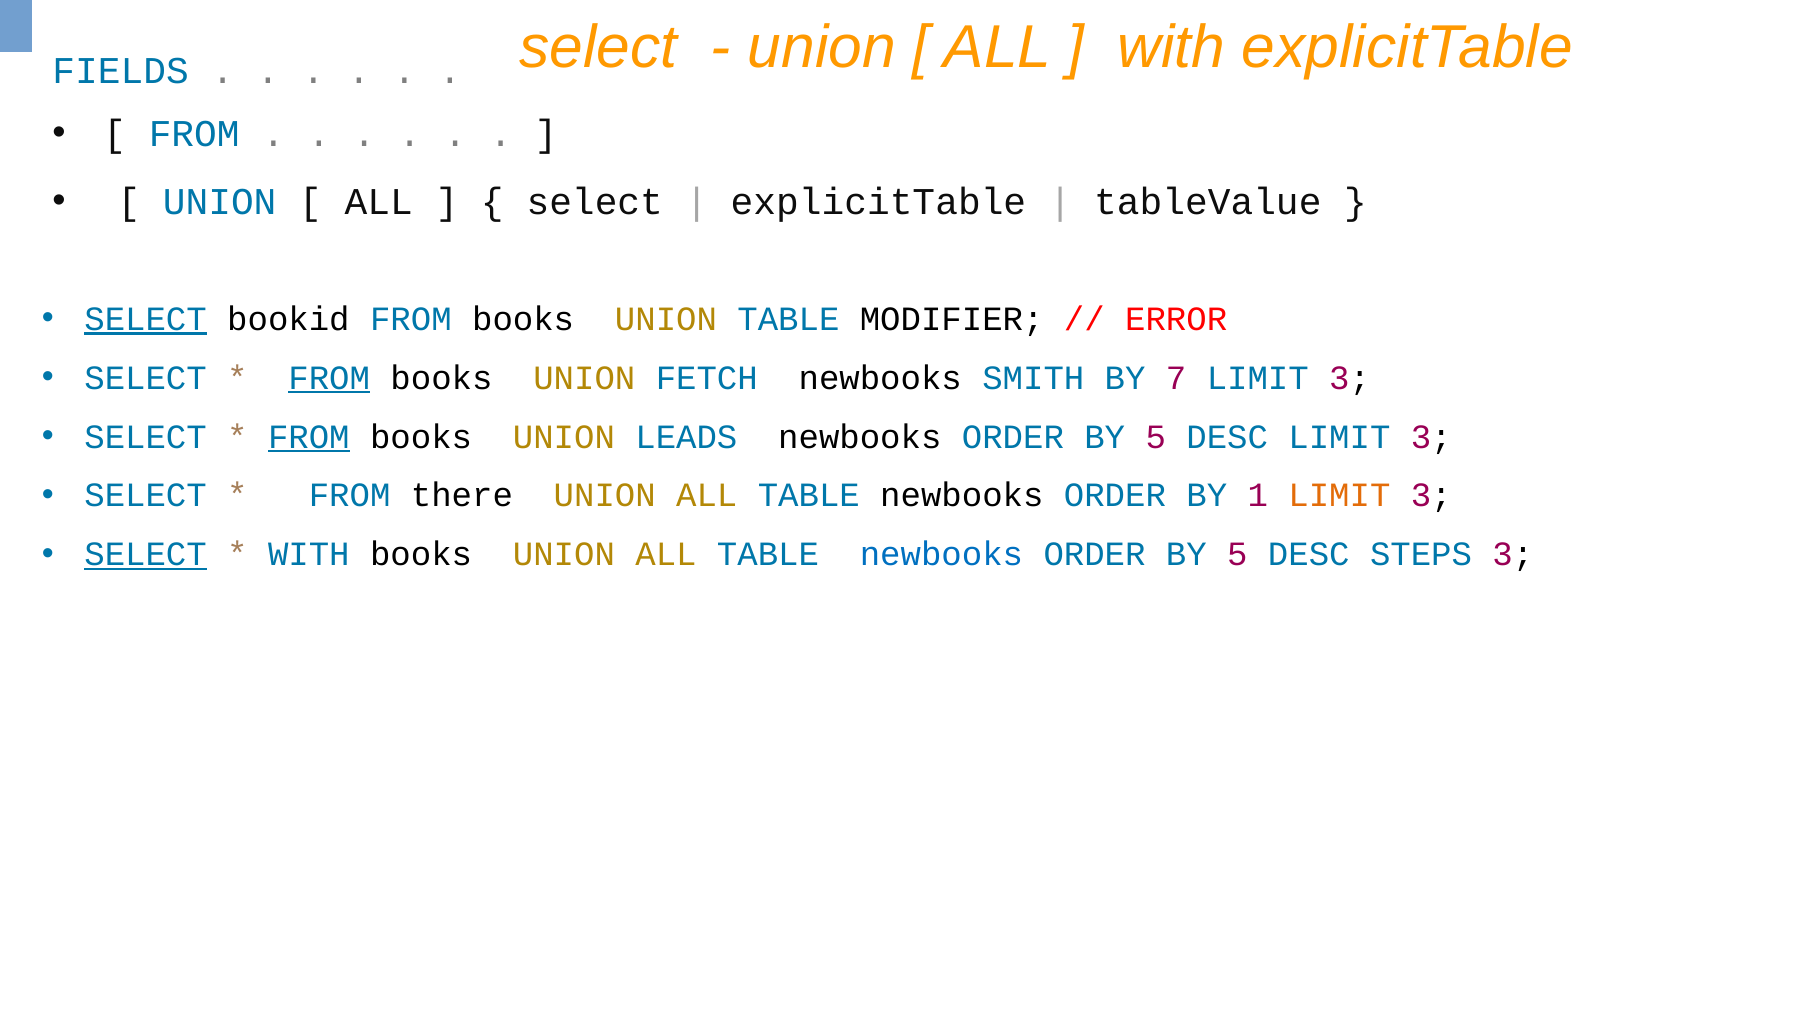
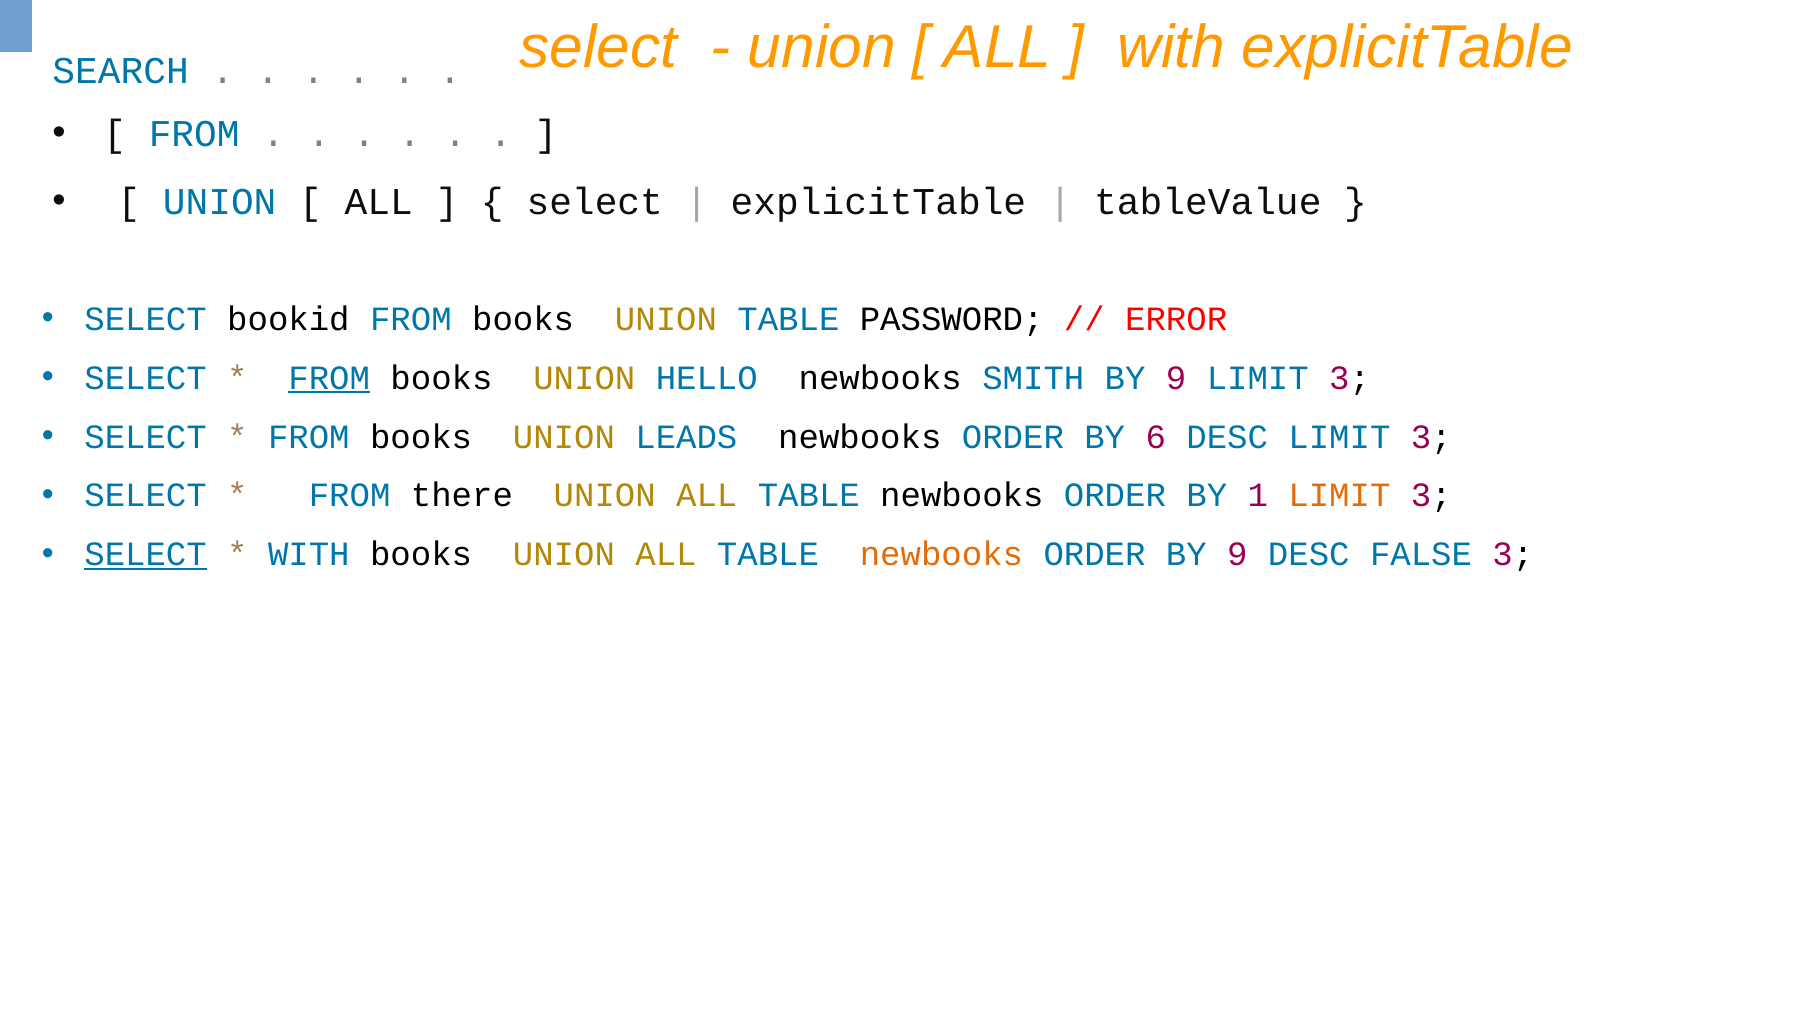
FIELDS: FIELDS -> SEARCH (121, 71)
SELECT underline: present -> none (146, 319)
MODIFIER: MODIFIER -> PASSWORD (952, 319)
FETCH: FETCH -> HELLO (707, 378)
7: 7 -> 9 (1176, 378)
FROM underline: present -> none (309, 437)
5: 5 -> 6 (1156, 437)
newbooks colour: blue -> orange (941, 554)
5: 5 -> 9 (1237, 554)
STEPS: STEPS -> FALSE (1421, 554)
